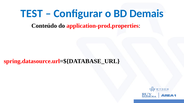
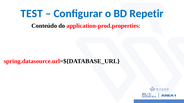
Demais: Demais -> Repetir (147, 14)
